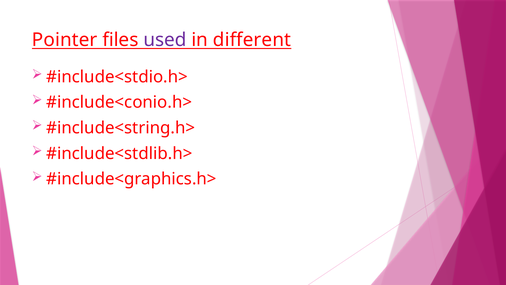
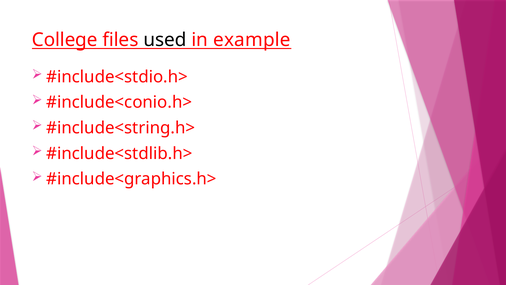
Pointer: Pointer -> College (65, 40)
used colour: purple -> black (165, 40)
different: different -> example (252, 40)
